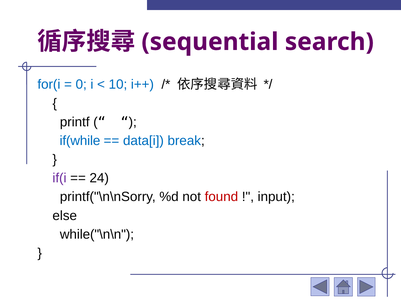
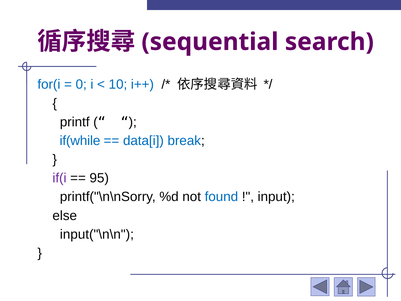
24: 24 -> 95 (99, 178)
found colour: red -> blue (221, 197)
while("\n\n: while("\n\n -> input("\n\n (97, 234)
